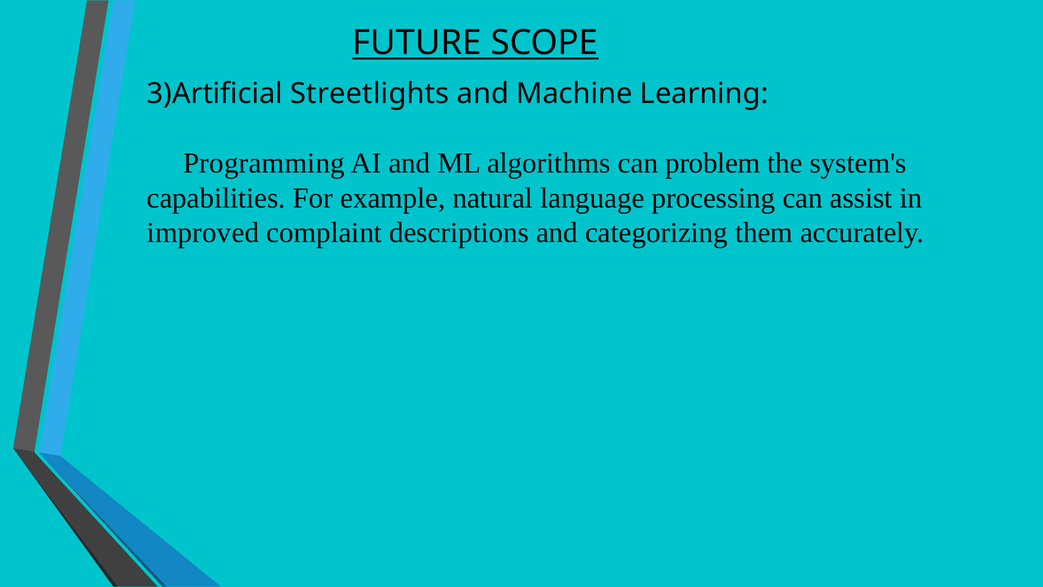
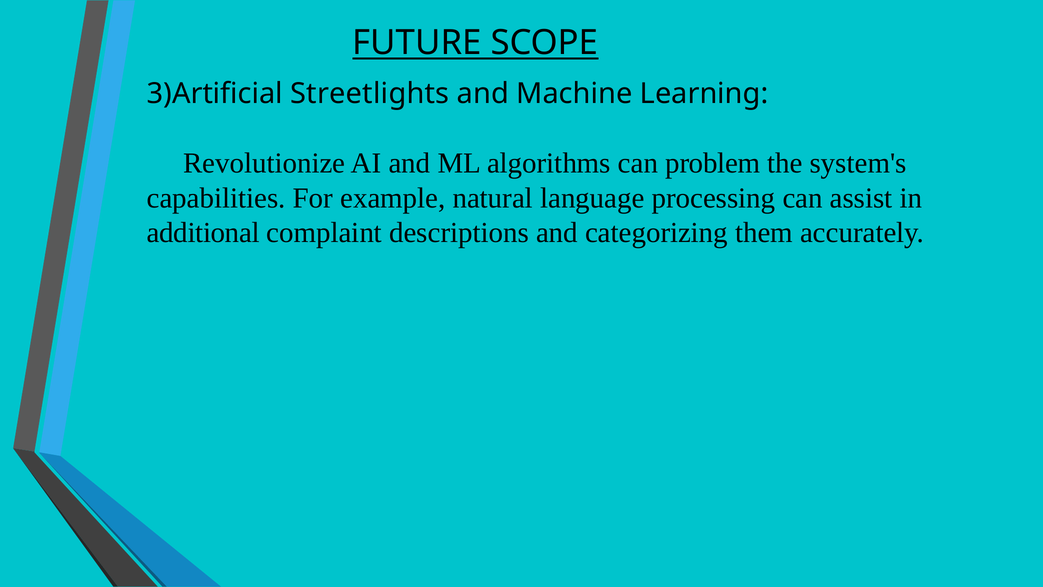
Programming: Programming -> Revolutionize (264, 163)
improved: improved -> additional (203, 233)
